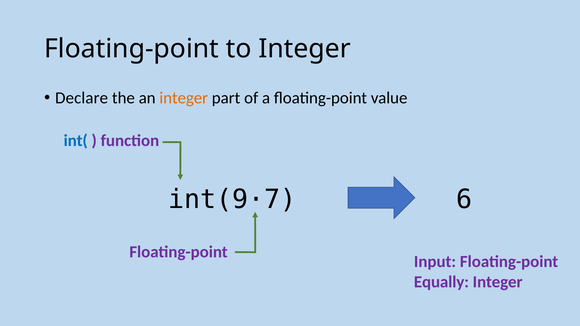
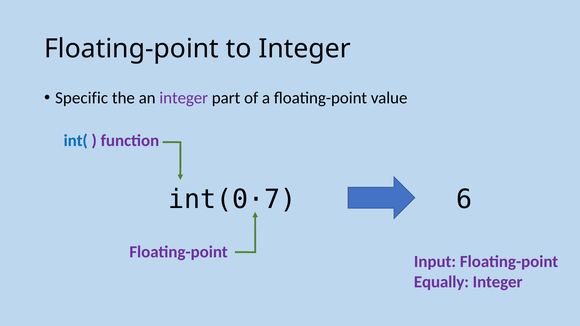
Declare: Declare -> Specific (82, 98)
integer colour: orange -> purple (184, 98)
int(9·7: int(9·7 -> int(0·7 (232, 199)
